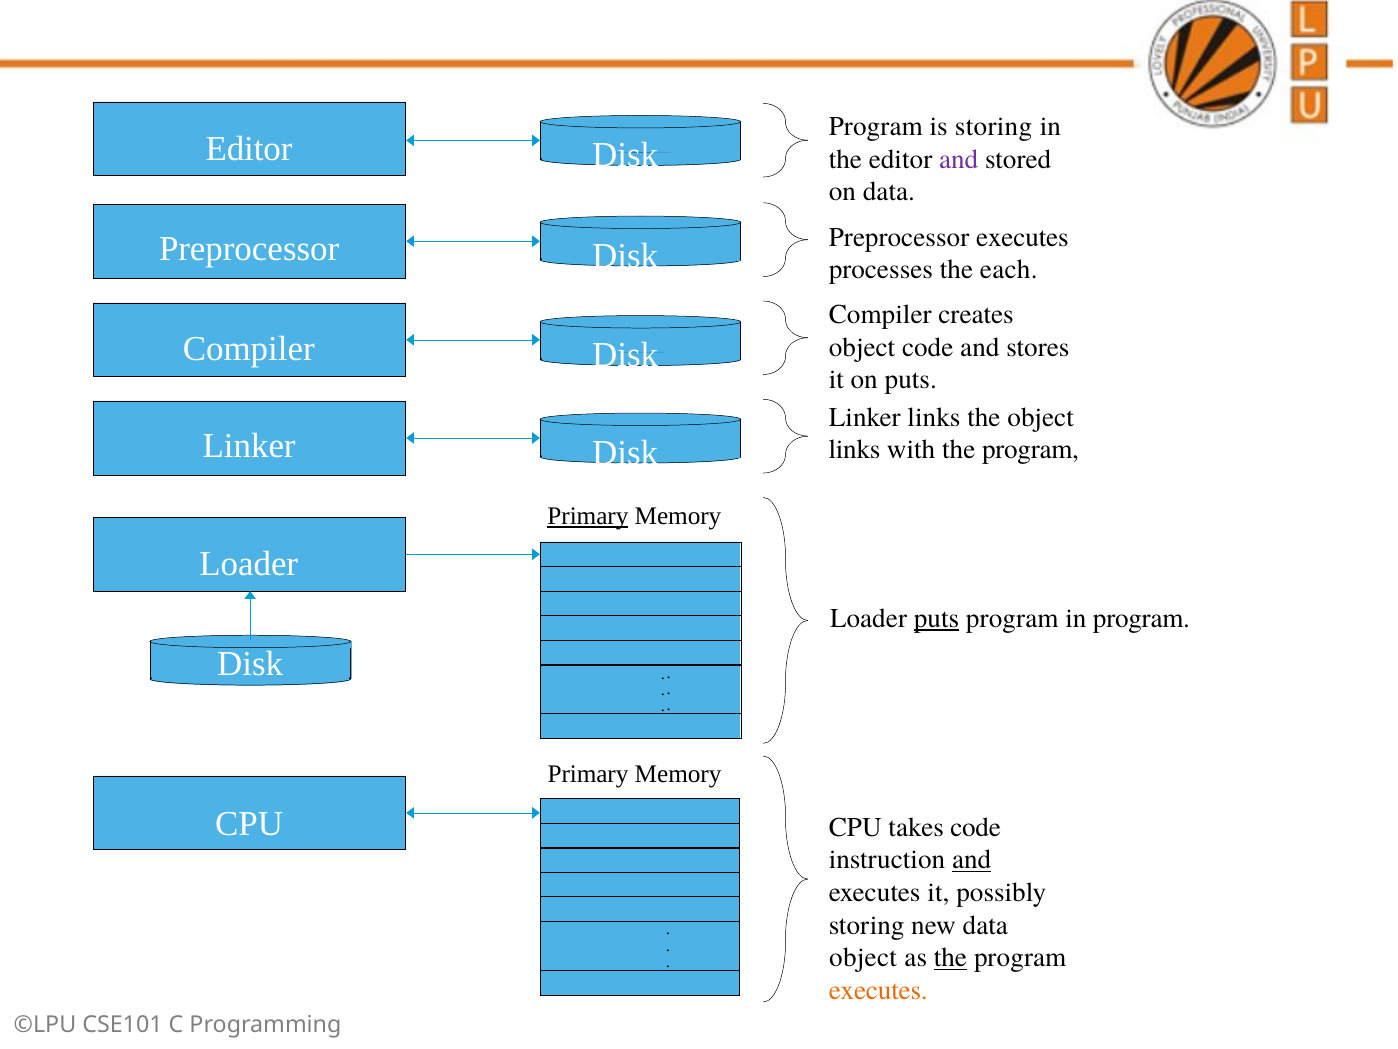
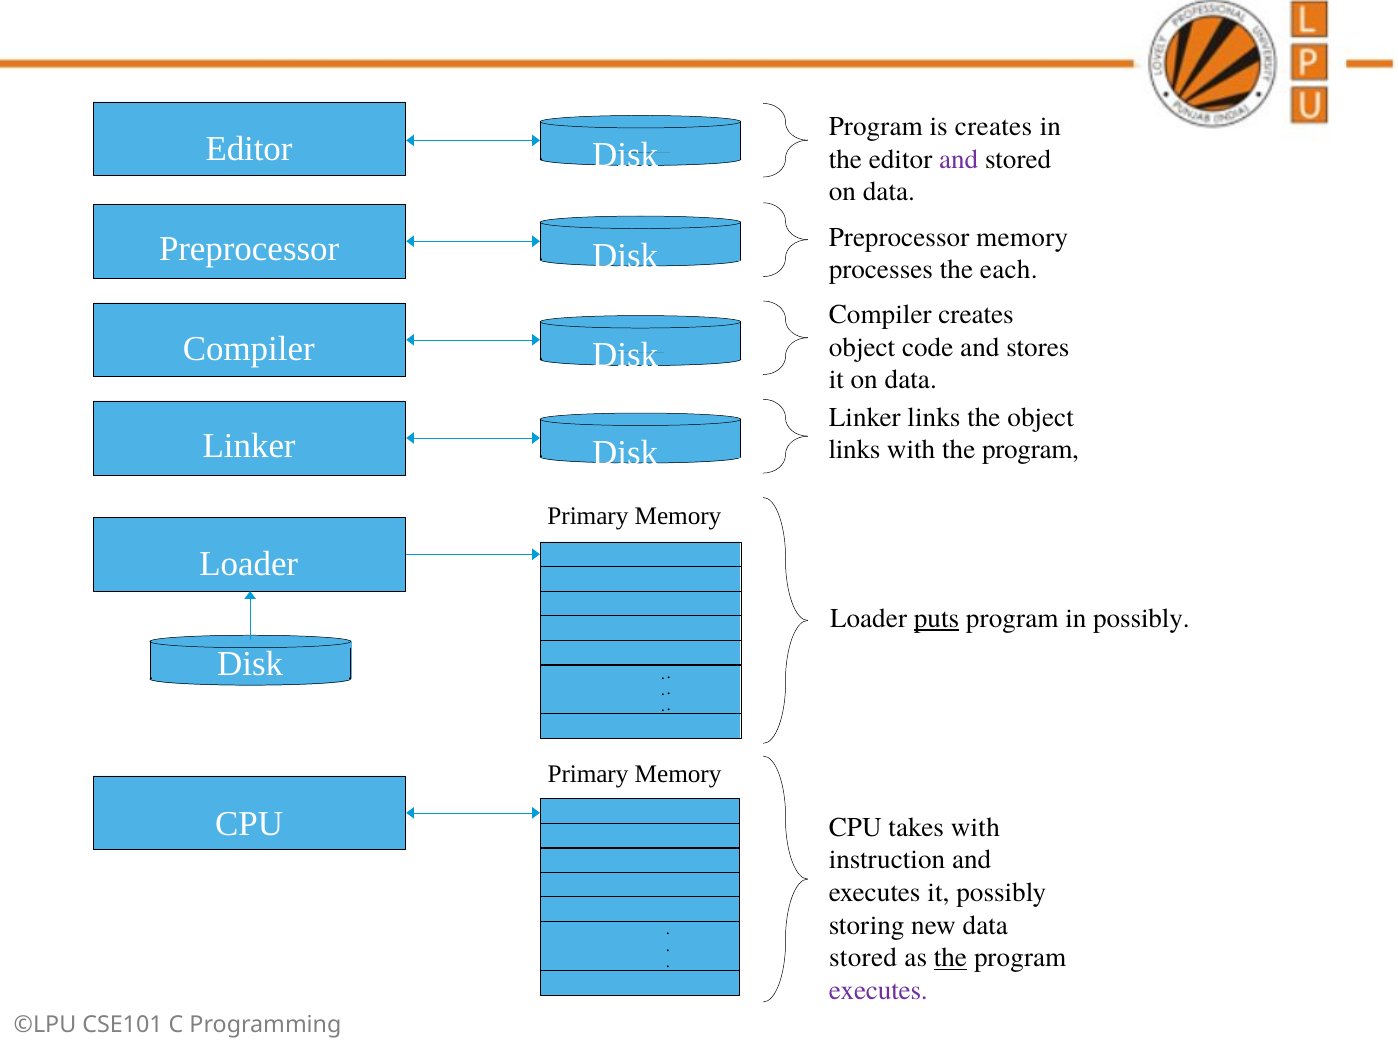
is storing: storing -> creates (994, 126)
Preprocessor executes: executes -> memory (1022, 237)
it on puts: puts -> data (911, 380)
Primary underline: present -> none (588, 516)
in program: program -> possibly (1141, 618)
takes code: code -> with (975, 827)
and underline: present -> none (972, 859)
object: object -> stored (863, 957)
executes colour: orange -> purple (878, 990)
